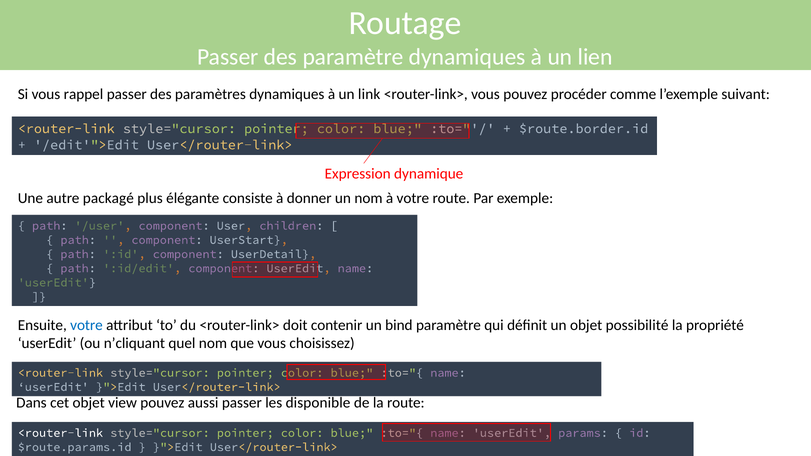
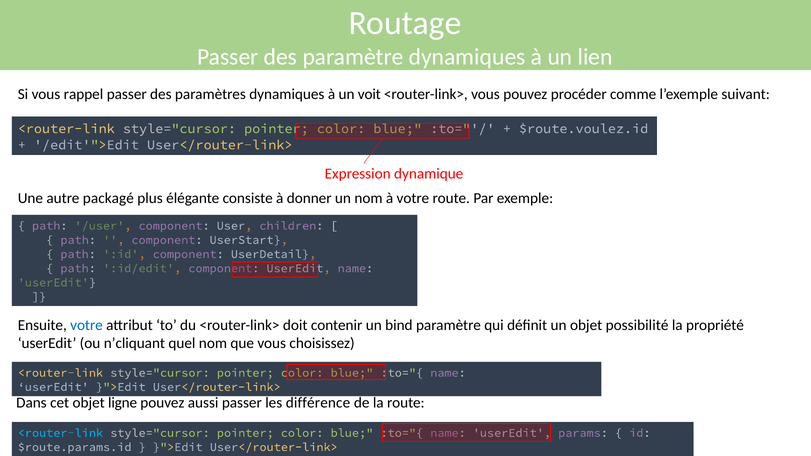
link: link -> voit (369, 94)
$route.border.id: $route.border.id -> $route.voulez.id (584, 129)
view: view -> ligne (123, 403)
disponible: disponible -> différence (318, 403)
<router-link colour: white -> light blue (60, 433)
